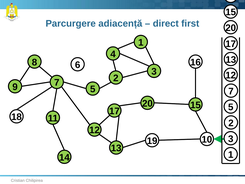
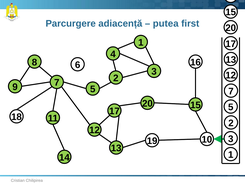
direct: direct -> putea (166, 23)
